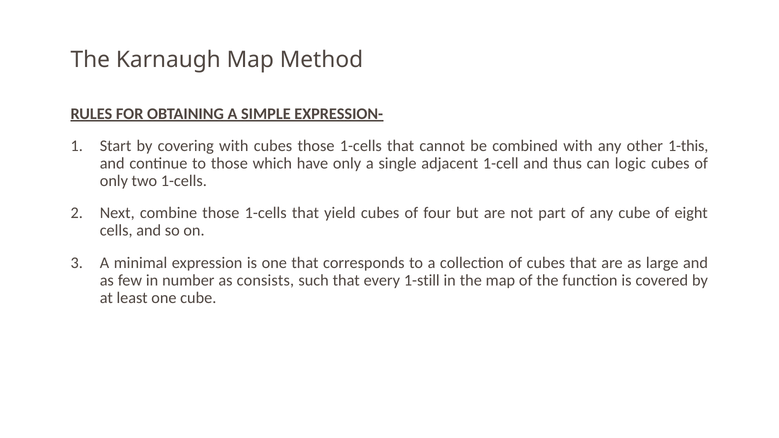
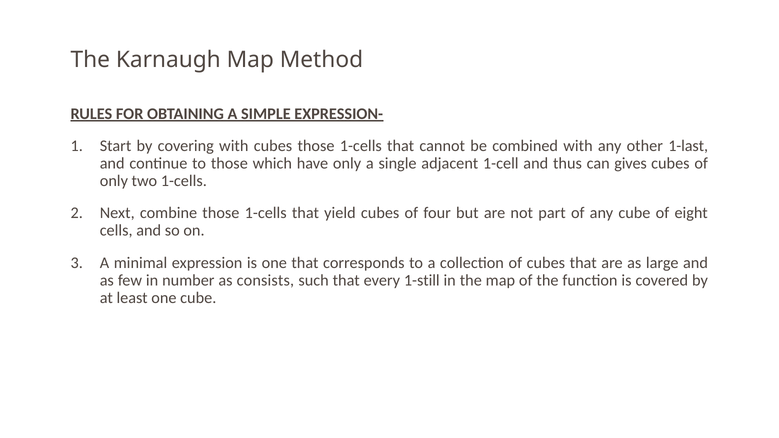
1-this: 1-this -> 1-last (688, 146)
logic: logic -> gives (631, 163)
